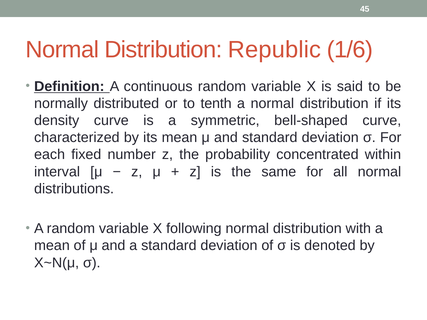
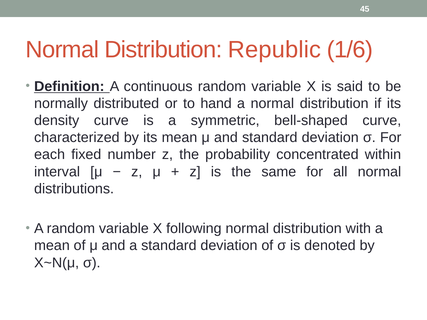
tenth: tenth -> hand (216, 103)
